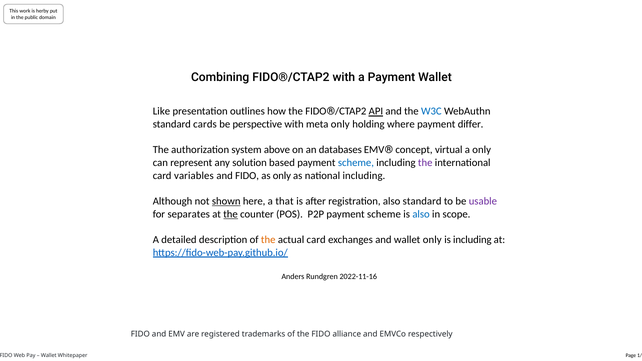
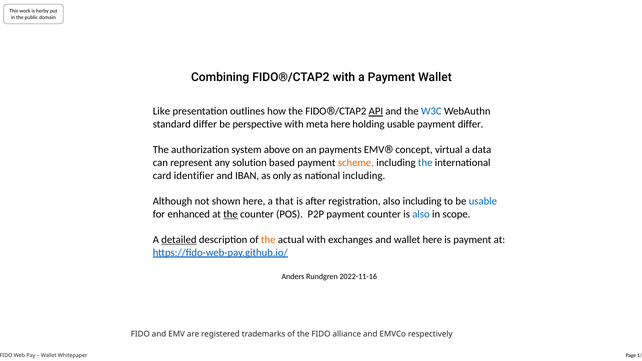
standard cards: cards -> differ (205, 124)
meta only: only -> here (340, 124)
holding where: where -> usable (401, 124)
databases: databases -> payments (340, 150)
a only: only -> data (482, 150)
scheme colour: blue -> orange (356, 163)
the colour: purple -> blue (425, 163)
variables: variables -> identifier (194, 176)
and FIDO: FIDO -> IBAN (247, 176)
shown underline: present -> none (226, 201)
also standard: standard -> including (422, 201)
usable colour: purple -> blue (483, 201)
separates: separates -> enhanced (189, 214)
P2P payment scheme: scheme -> counter (384, 214)
detailed underline: none -> present (179, 240)
actual card: card -> with (316, 240)
wallet only: only -> here (432, 240)
is including: including -> payment (472, 240)
